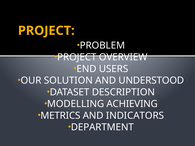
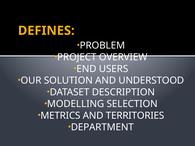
PROJECT: PROJECT -> DEFINES (46, 31)
ACHIEVING: ACHIEVING -> SELECTION (132, 104)
INDICATORS: INDICATORS -> TERRITORIES (135, 116)
